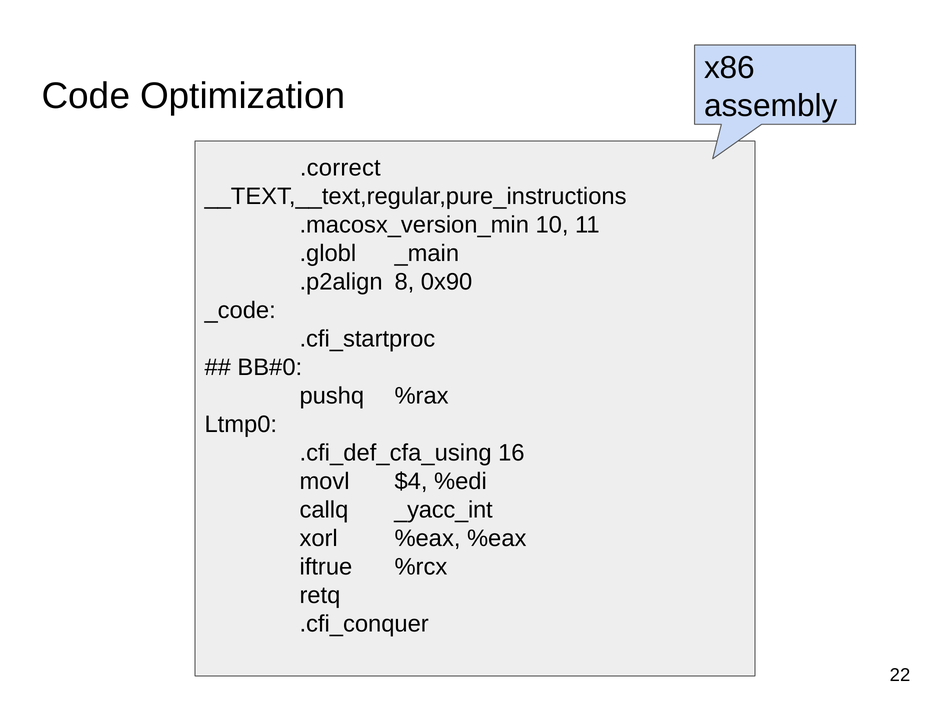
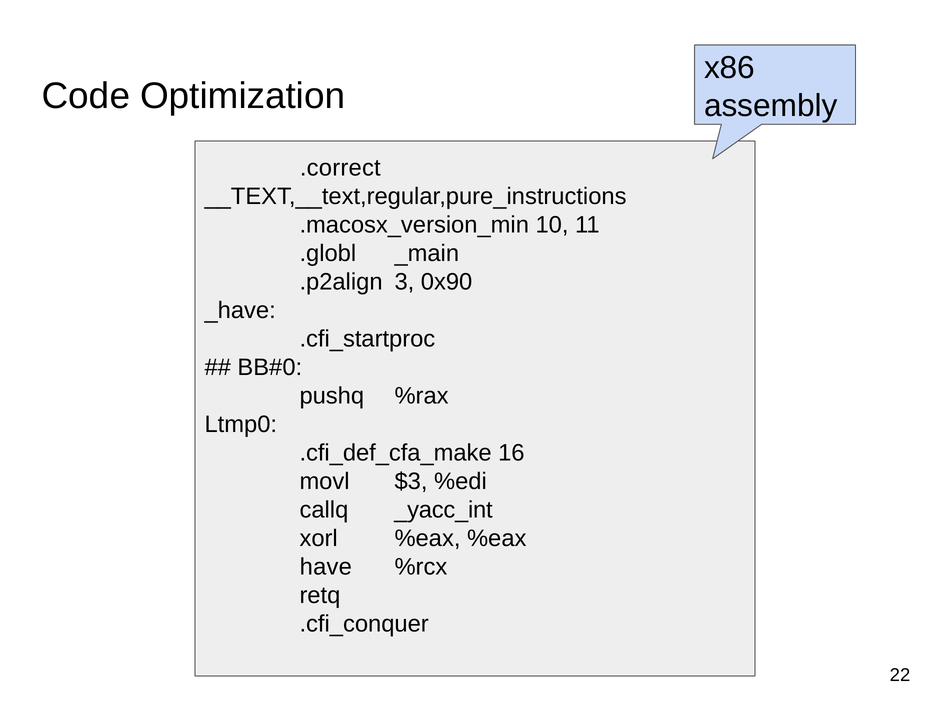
8: 8 -> 3 (404, 282)
_code: _code -> _have (240, 310)
.cfi_def_cfa_using: .cfi_def_cfa_using -> .cfi_def_cfa_make (396, 453)
$4: $4 -> $3 (411, 481)
iftrue: iftrue -> have (326, 567)
